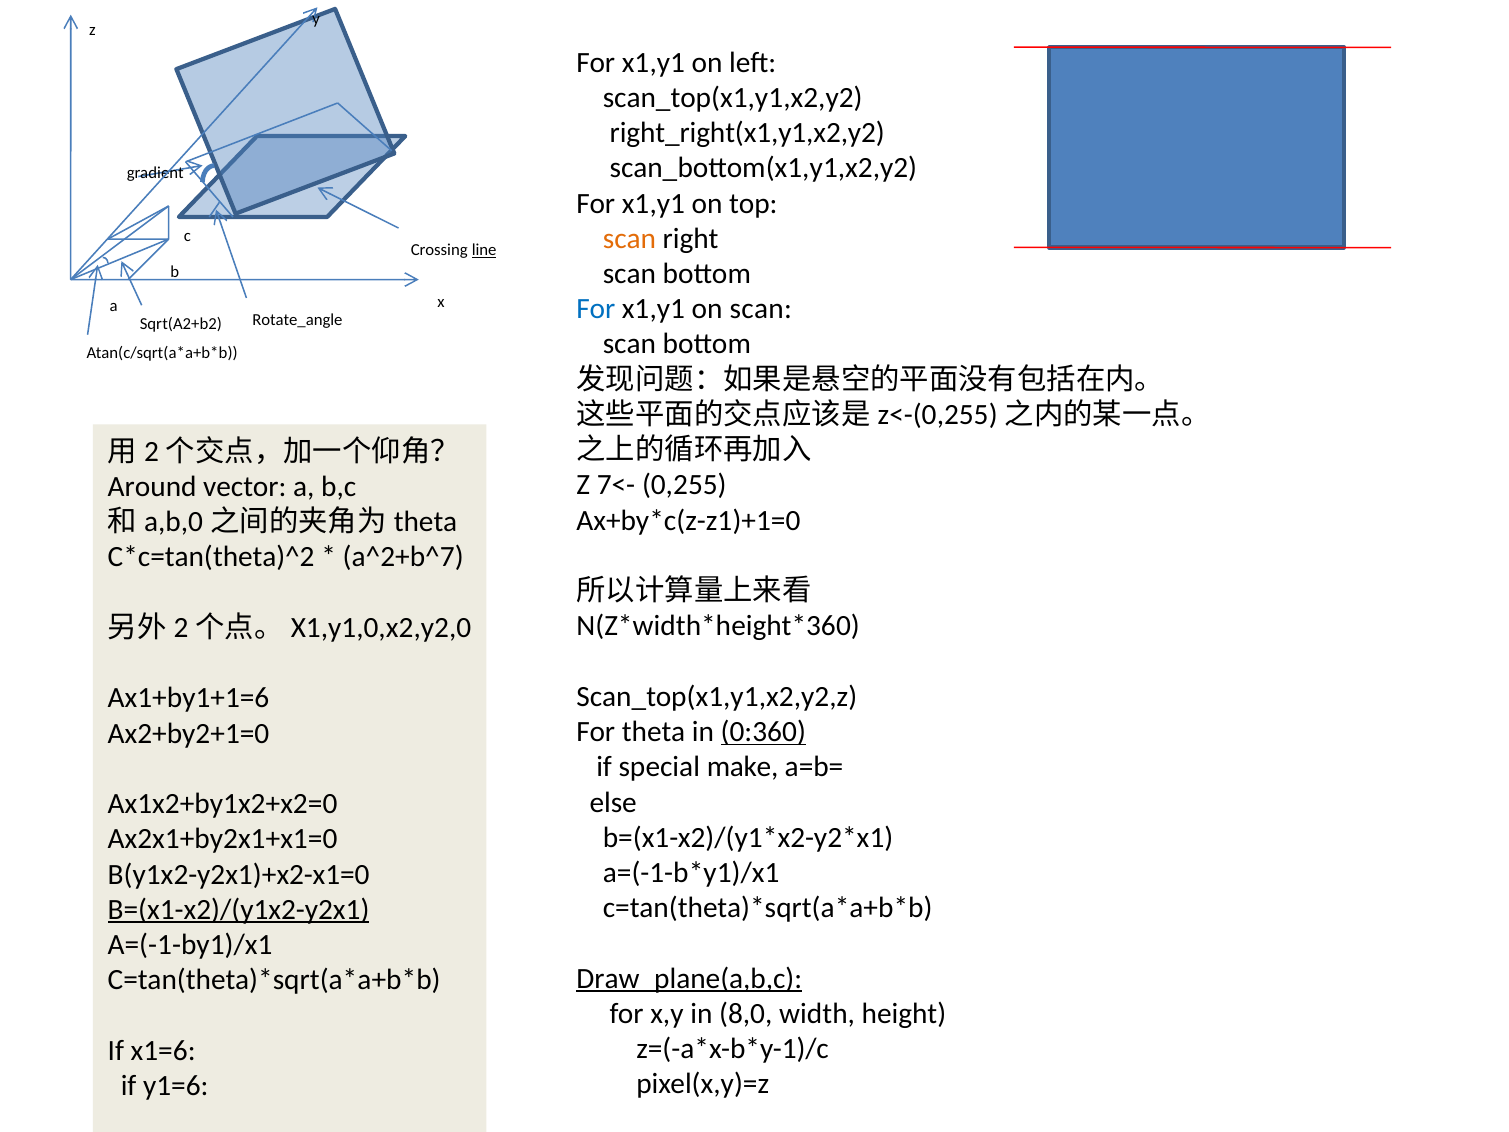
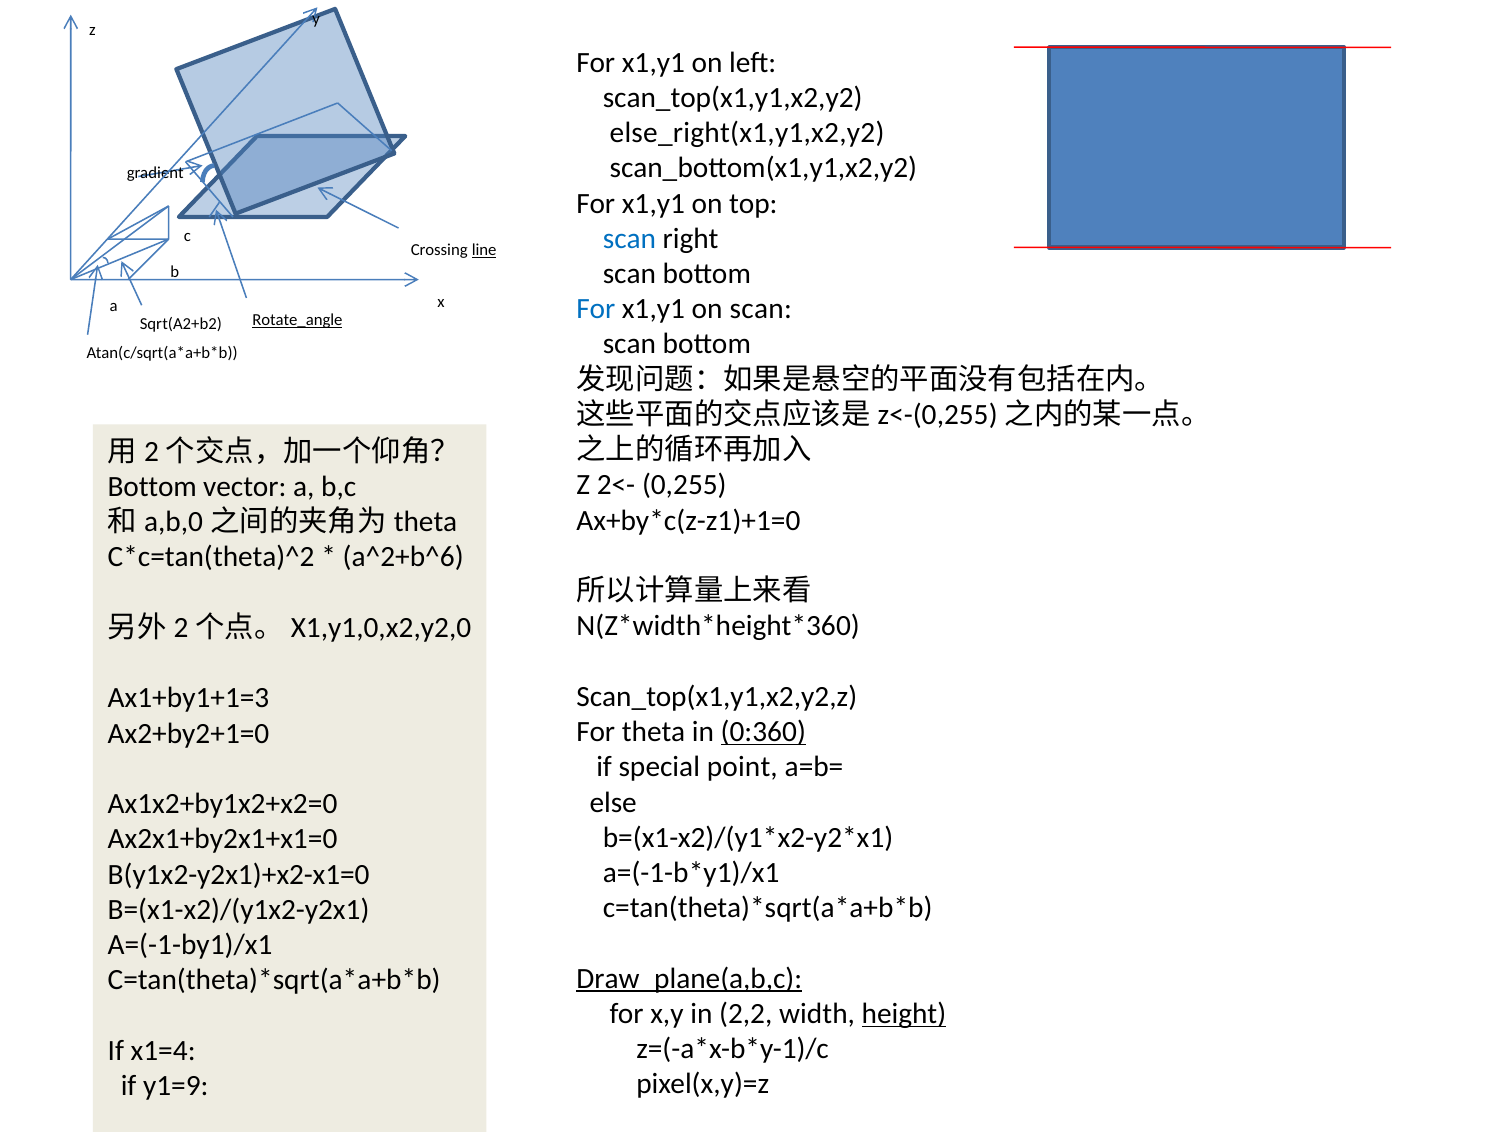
right_right(x1,y1,x2,y2: right_right(x1,y1,x2,y2 -> else_right(x1,y1,x2,y2 (747, 133)
scan colour: orange -> blue (629, 239)
Rotate_angle underline: none -> present (297, 320)
7<-: 7<- -> 2<- (616, 485)
Around: Around -> Bottom (152, 487)
a^2+b^7: a^2+b^7 -> a^2+b^6 (403, 557)
Ax1+by1+1=6: Ax1+by1+1=6 -> Ax1+by1+1=3 (189, 698)
make: make -> point (742, 767)
B=(x1-x2)/(y1x2-y2x1 underline: present -> none (239, 909)
8,0: 8,0 -> 2,2 (746, 1014)
height underline: none -> present (904, 1014)
x1=6: x1=6 -> x1=4 (163, 1050)
y1=6: y1=6 -> y1=9 (176, 1086)
